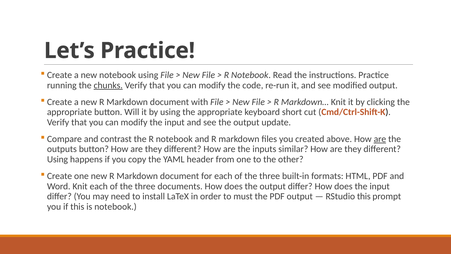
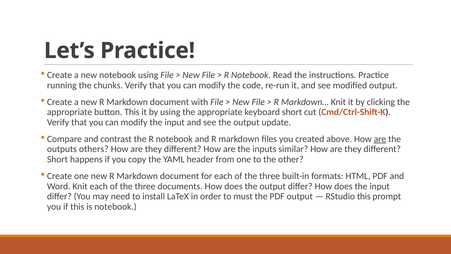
chunks underline: present -> none (108, 85)
button Will: Will -> This (132, 112)
outputs button: button -> others (94, 149)
Using: Using -> Short (57, 159)
